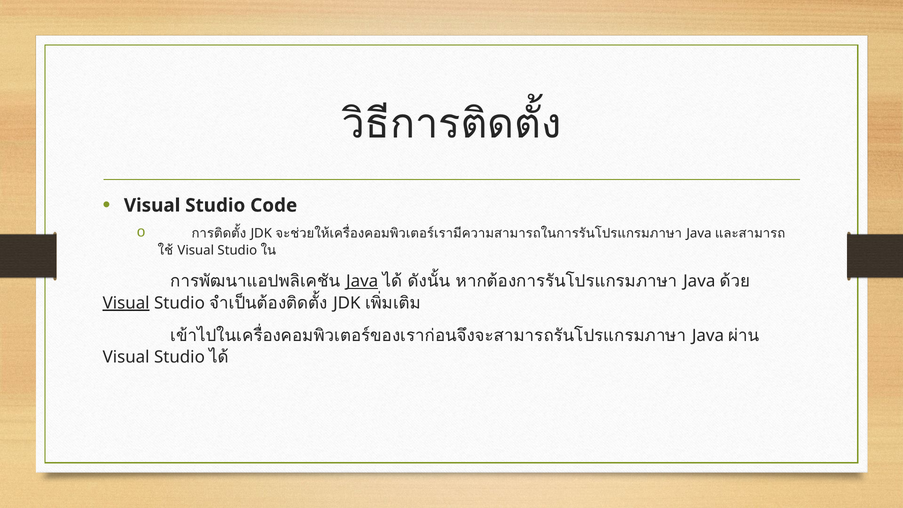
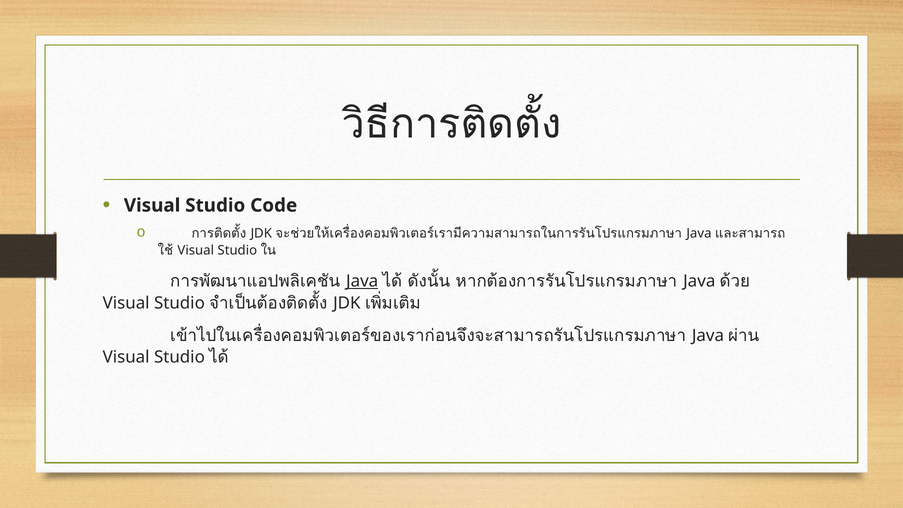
Visual underline: present -> none (126, 303)
